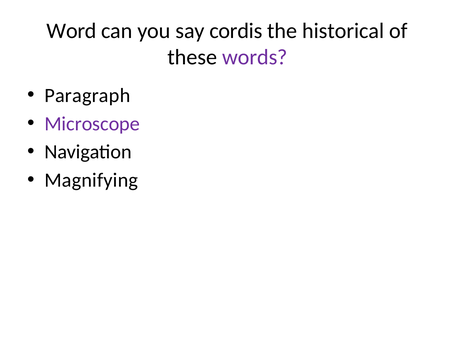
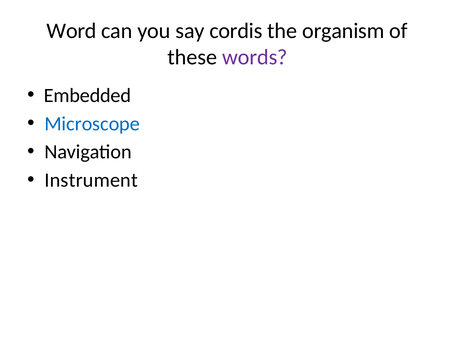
historical: historical -> organism (343, 31)
Paragraph: Paragraph -> Embedded (88, 95)
Microscope colour: purple -> blue (92, 124)
Magnifying: Magnifying -> Instrument (91, 180)
